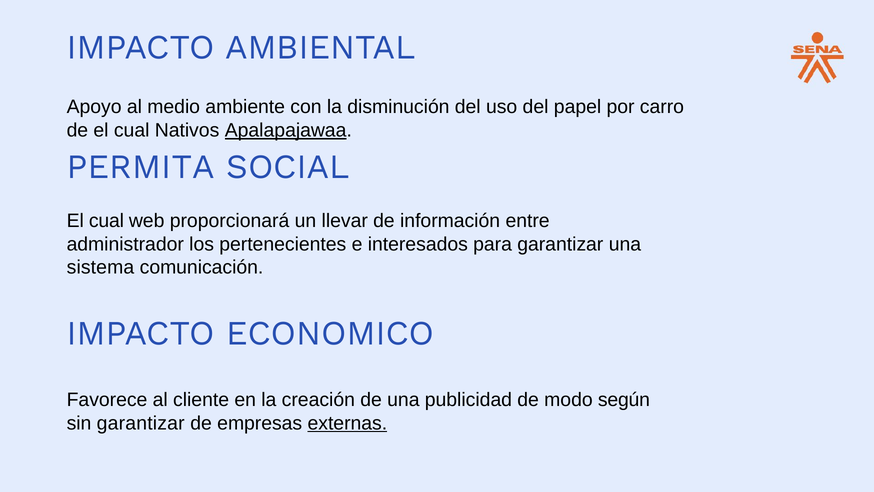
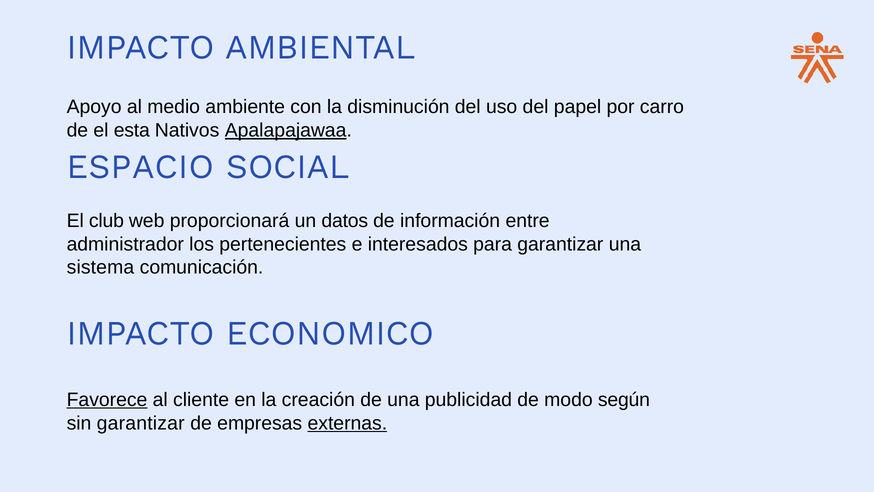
de el cual: cual -> esta (132, 130)
PERMITA: PERMITA -> ESPACIO (141, 167)
cual: cual -> club (106, 221)
llevar: llevar -> datos (345, 221)
Favorece underline: none -> present (107, 399)
